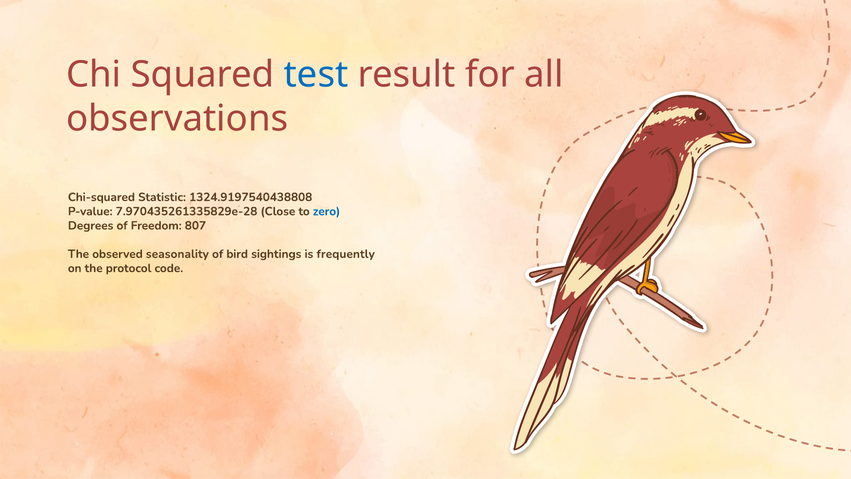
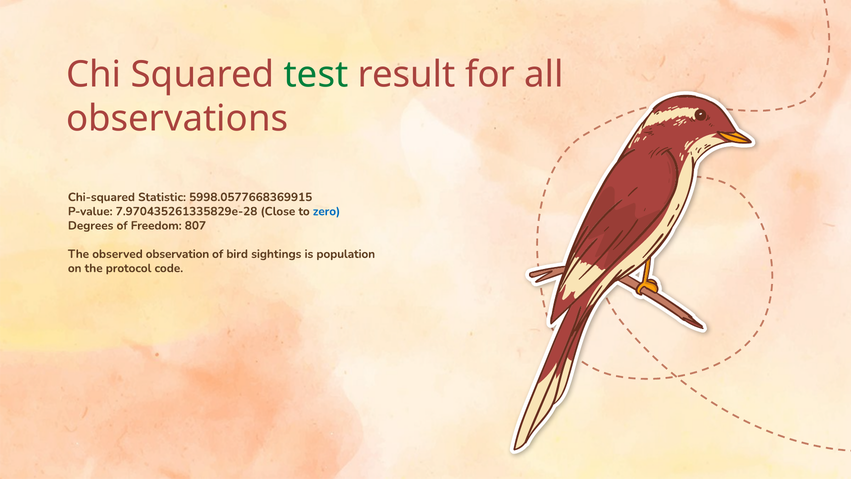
test colour: blue -> green (316, 74)
1324.9197540438808: 1324.9197540438808 -> 5998.0577668369915 (251, 197)
seasonality: seasonality -> observation (177, 254)
frequently: frequently -> population (346, 254)
